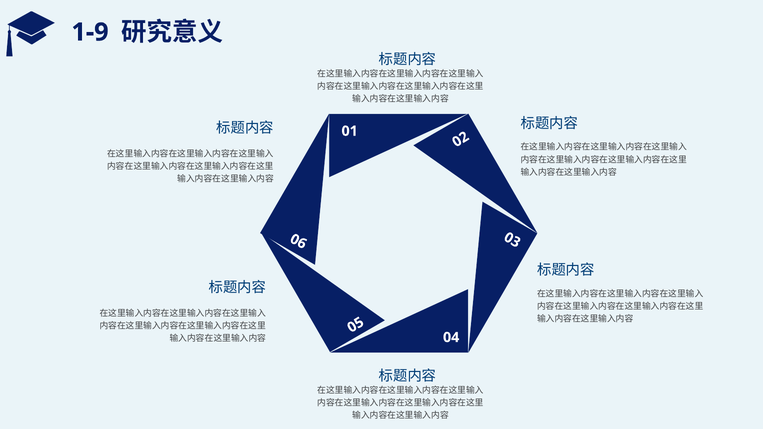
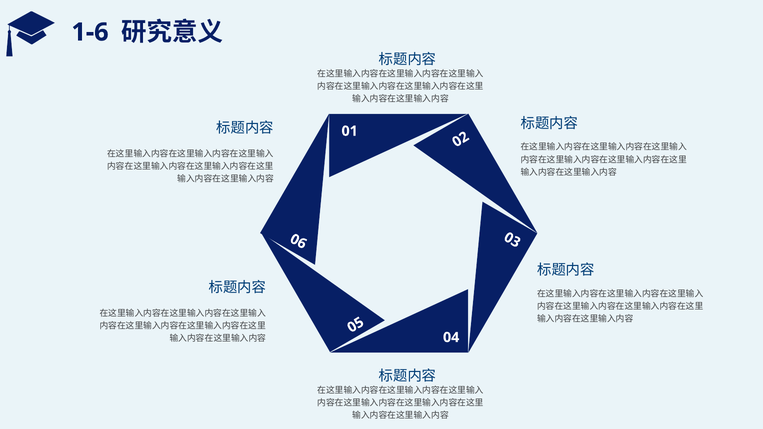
1-9: 1-9 -> 1-6 (90, 32)
